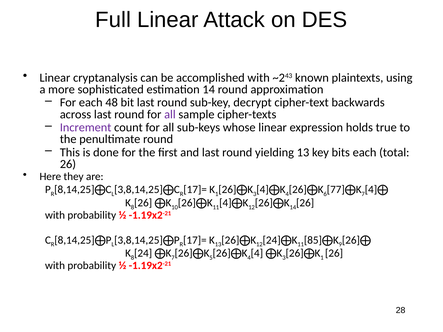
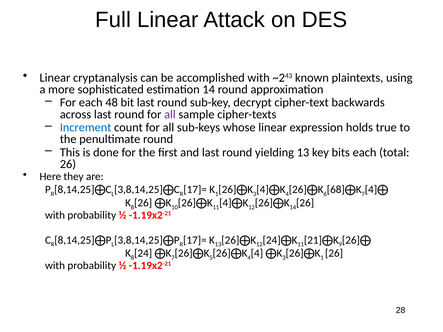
Increment colour: purple -> blue (86, 128)
77: 77 -> 68 (336, 190)
85: 85 -> 21 (313, 240)
